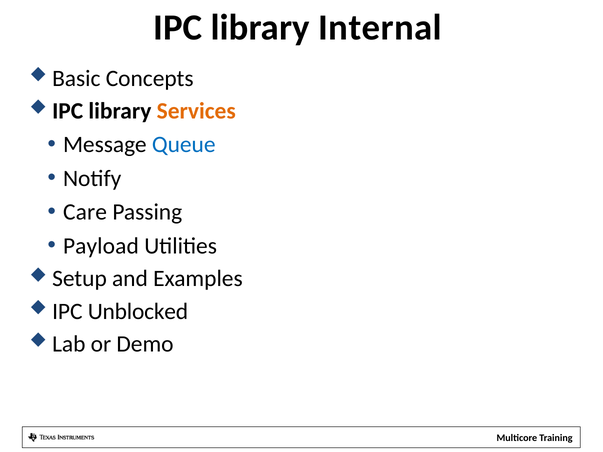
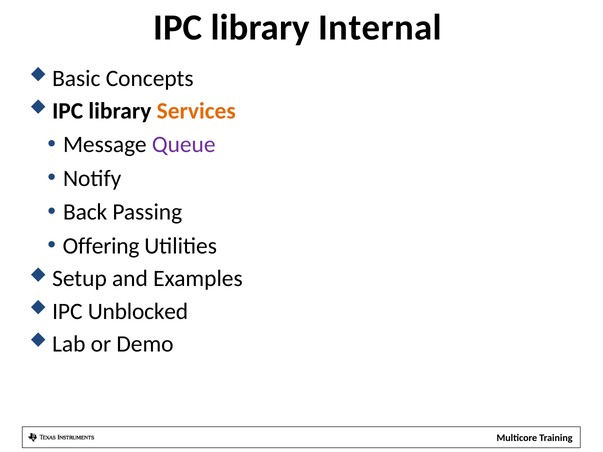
Queue colour: blue -> purple (184, 145)
Care: Care -> Back (85, 212)
Payload: Payload -> Offering (101, 246)
